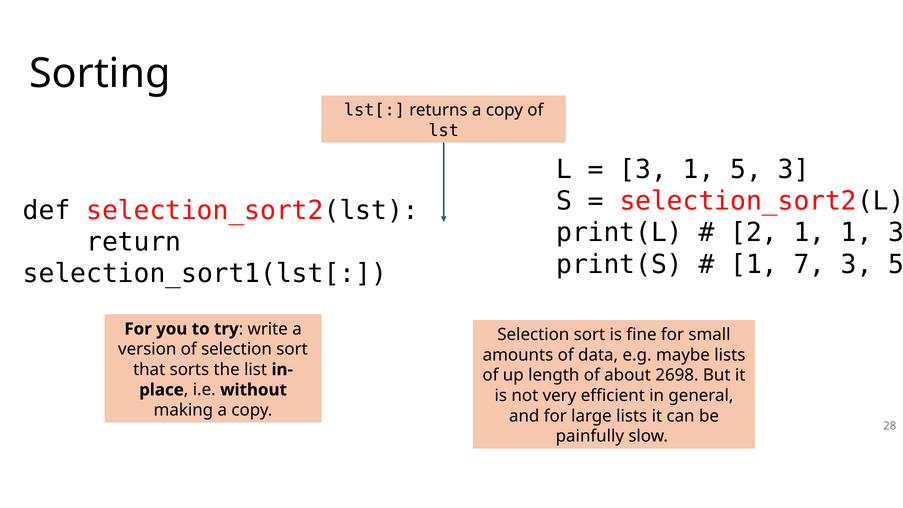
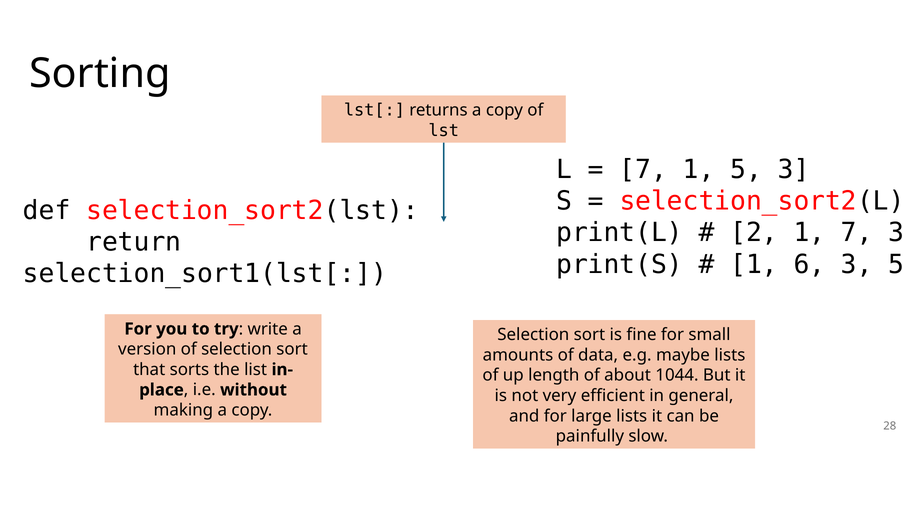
3: 3 -> 7 (643, 169)
1 1: 1 -> 7 (857, 233)
7: 7 -> 6 (809, 264)
2698: 2698 -> 1044 (677, 375)
